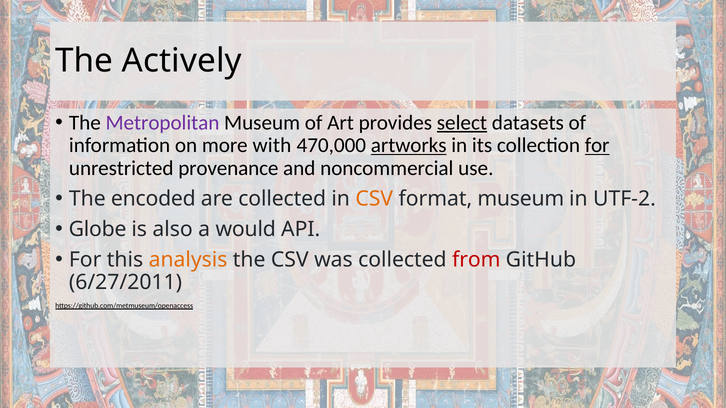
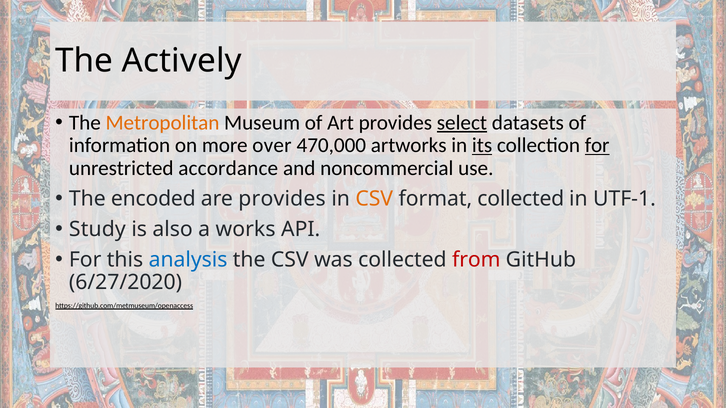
Metropolitan colour: purple -> orange (162, 123)
with: with -> over (272, 146)
artworks underline: present -> none (409, 146)
its underline: none -> present (482, 146)
provenance: provenance -> accordance (228, 168)
are collected: collected -> provides (282, 199)
format museum: museum -> collected (521, 199)
UTF-2: UTF-2 -> UTF-1 (624, 199)
Globe: Globe -> Study (97, 229)
would: would -> works (246, 229)
analysis colour: orange -> blue (188, 260)
6/27/2011: 6/27/2011 -> 6/27/2020 (125, 283)
